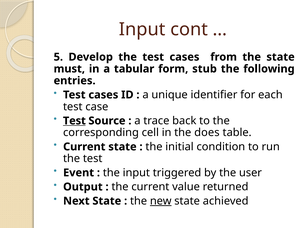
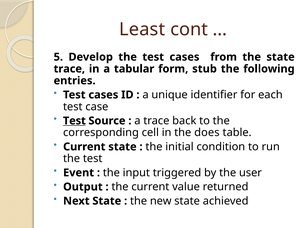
Input: Input -> Least (142, 29)
must: must -> trace (69, 69)
new underline: present -> none (161, 202)
